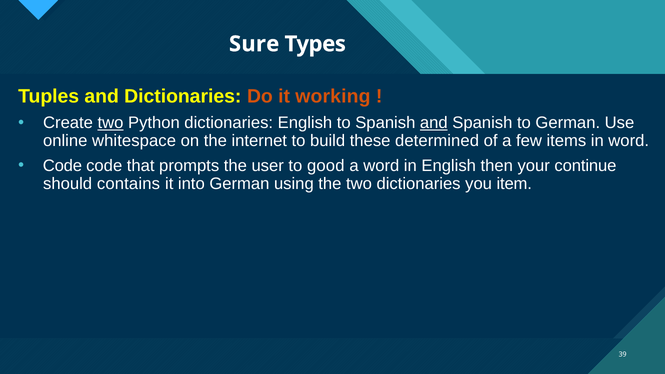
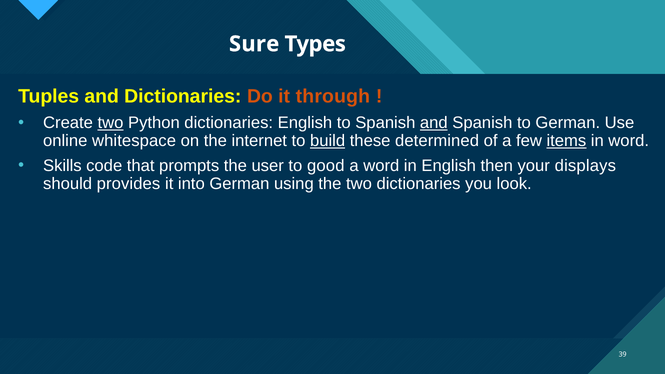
working: working -> through (333, 96)
build underline: none -> present (328, 141)
items underline: none -> present (566, 141)
Code: Code -> Skills (62, 166)
continue: continue -> displays (585, 166)
contains: contains -> provides (128, 184)
item: item -> look (514, 184)
